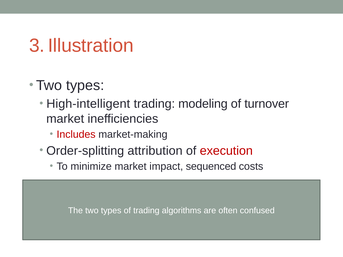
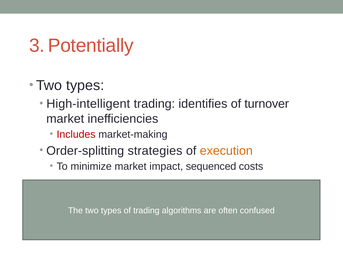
Illustration: Illustration -> Potentially (91, 46)
modeling: modeling -> identifies (203, 104)
attribution: attribution -> strategies (155, 151)
execution colour: red -> orange (226, 151)
